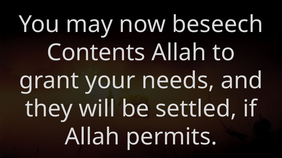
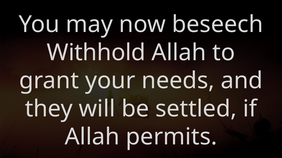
Contents: Contents -> Withhold (96, 53)
